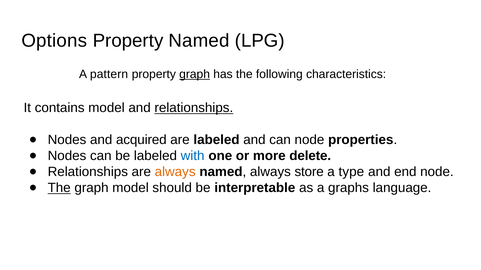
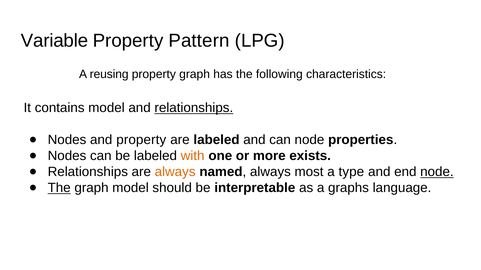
Options: Options -> Variable (55, 41)
Property Named: Named -> Pattern (199, 41)
pattern: pattern -> reusing (109, 74)
graph underline: present -> none (195, 74)
and acquired: acquired -> property (141, 140)
with colour: blue -> orange (193, 156)
delete: delete -> exists (310, 156)
store: store -> most (309, 172)
node underline: none -> present (437, 172)
